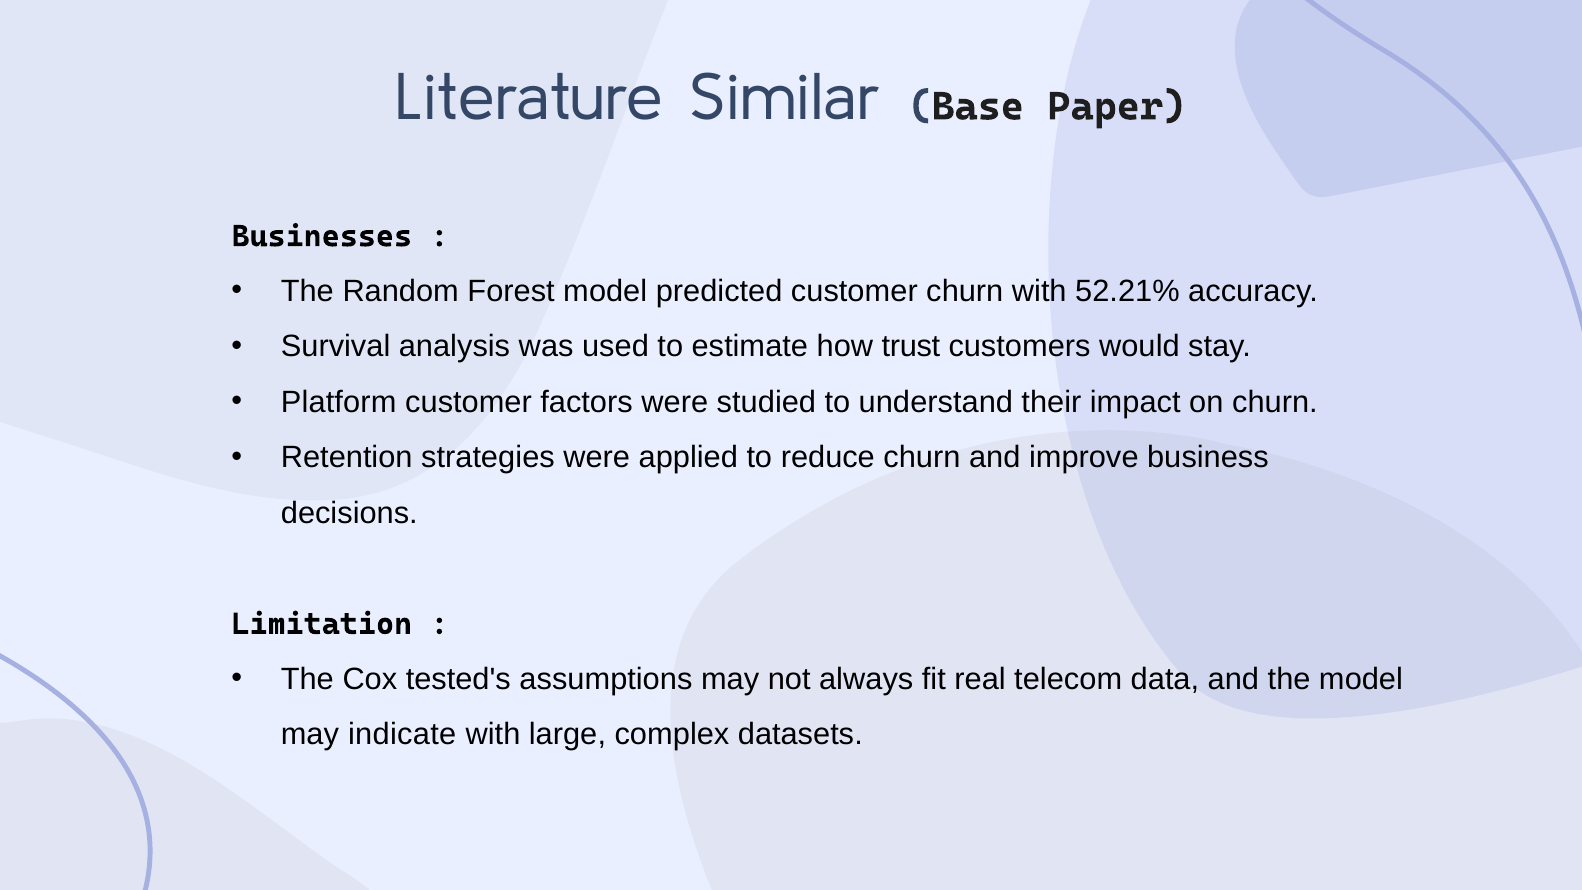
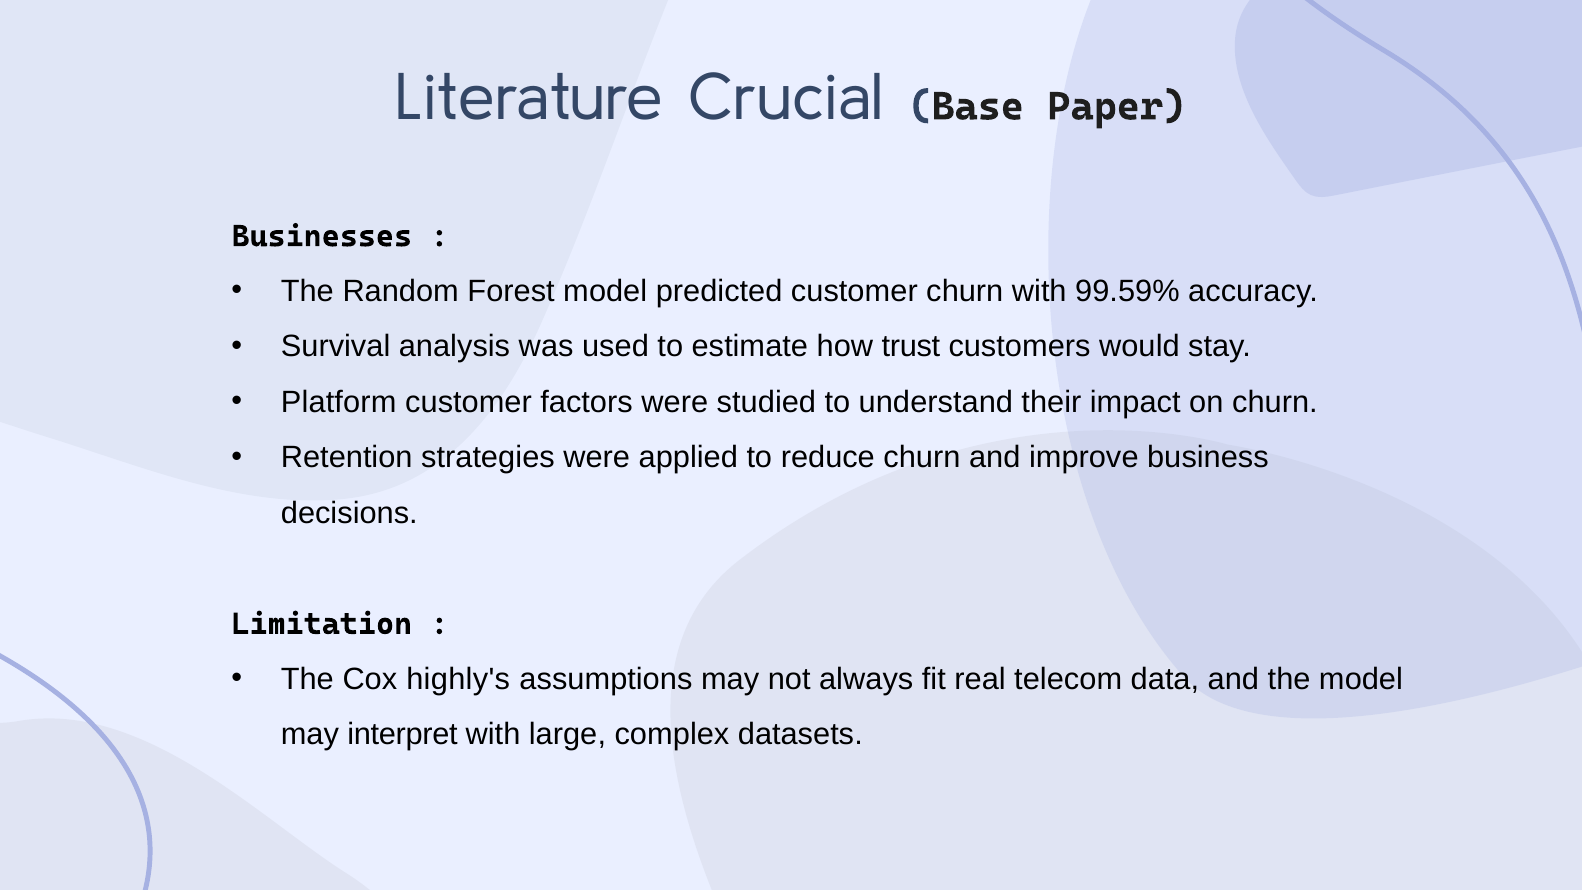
Similar: Similar -> Crucial (786, 98)
52.21%: 52.21% -> 99.59% (1127, 291)
tested's: tested's -> highly's (458, 679)
indicate: indicate -> interpret (402, 734)
